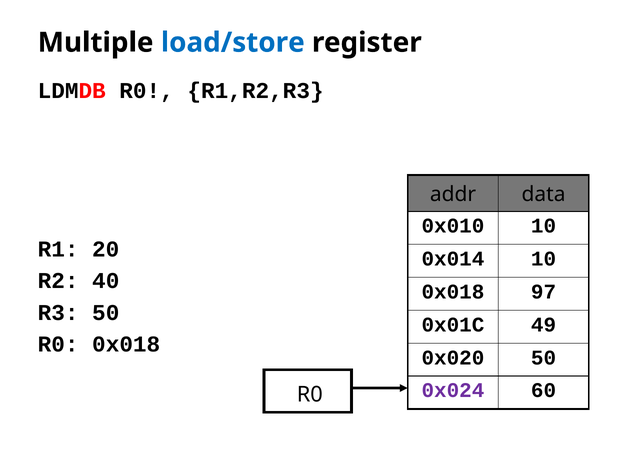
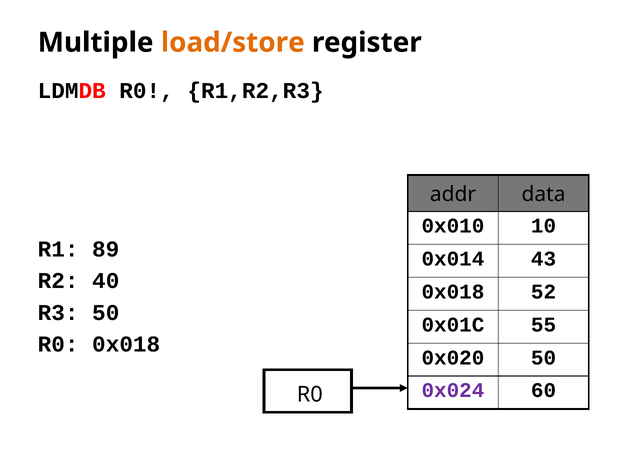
load/store colour: blue -> orange (233, 43)
20: 20 -> 89 (106, 249)
0x014 10: 10 -> 43 (544, 259)
97: 97 -> 52 (544, 292)
49: 49 -> 55 (544, 325)
